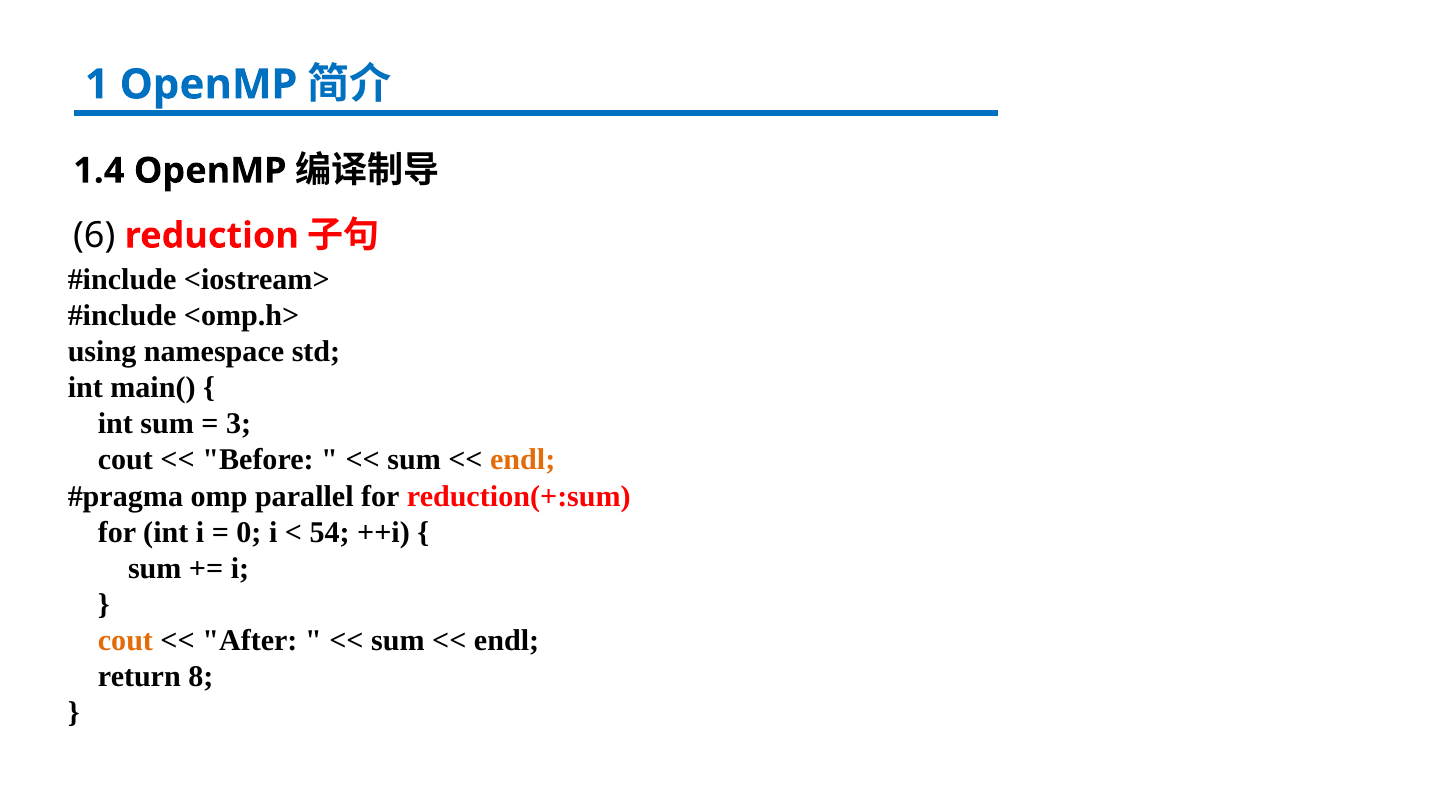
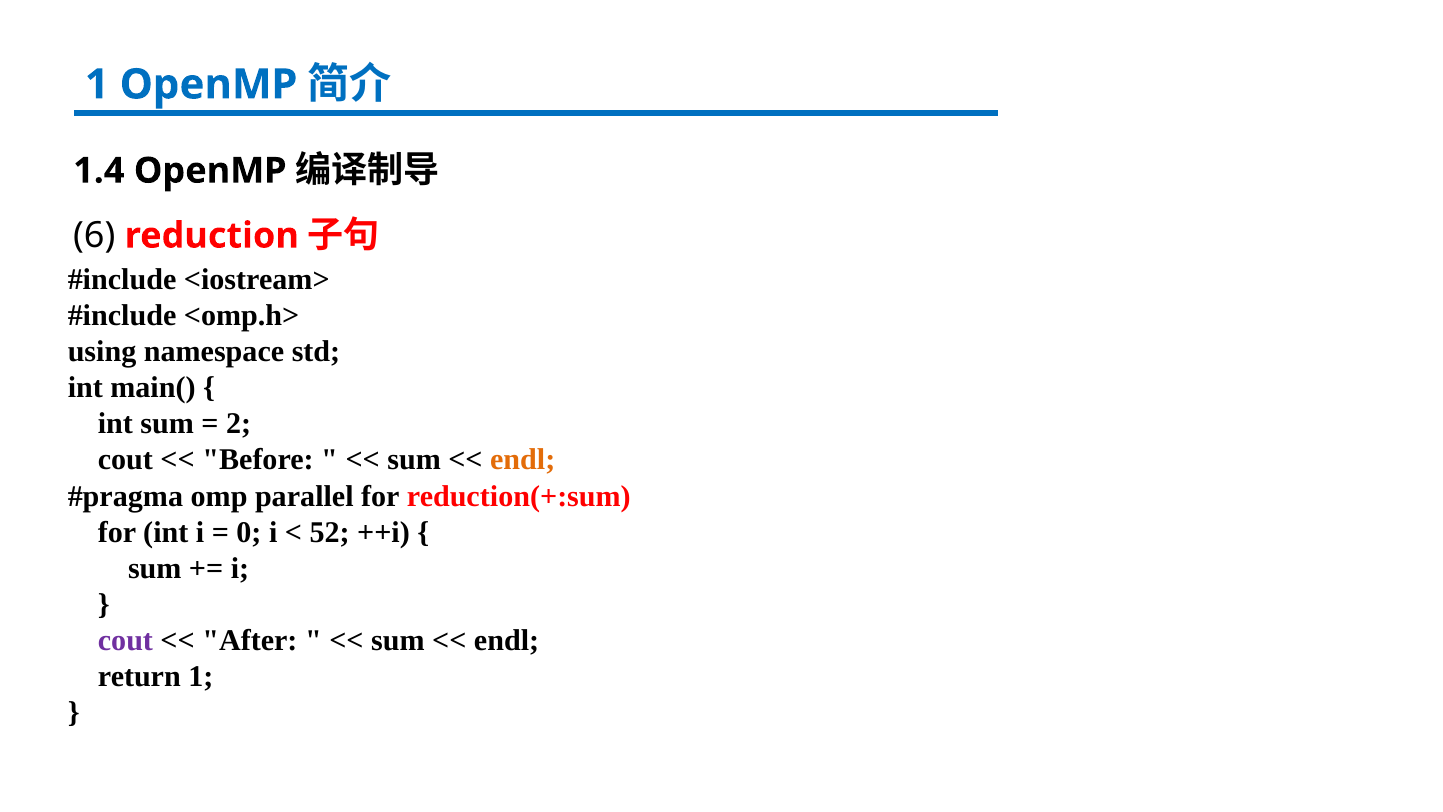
3: 3 -> 2 (239, 424)
54: 54 -> 52 (330, 532)
cout colour: orange -> purple (125, 640)
return 8: 8 -> 1 (201, 676)
